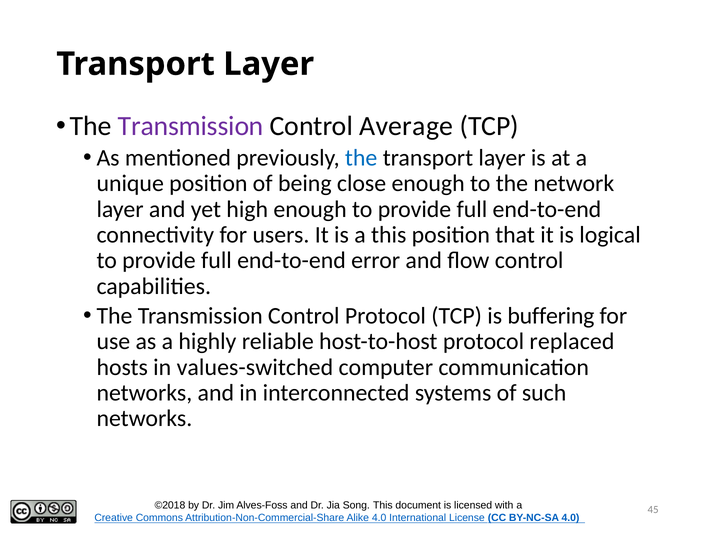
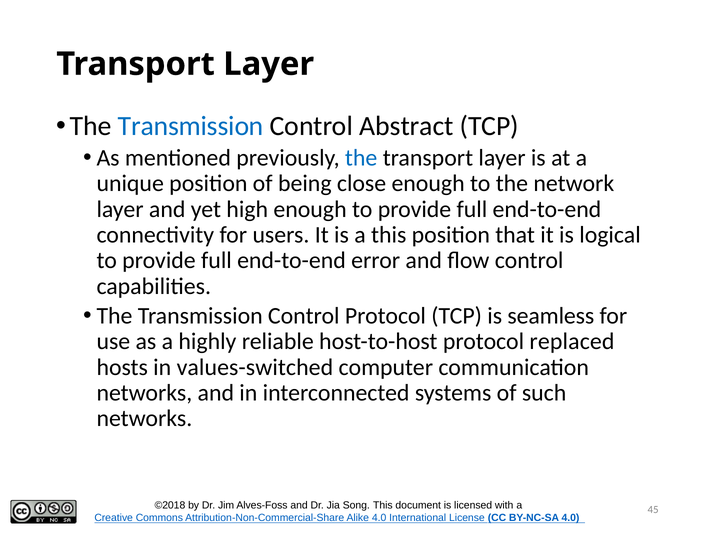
Transmission colour: purple -> blue (191, 126)
Average: Average -> Abstract (406, 126)
buffering: buffering -> seamless (551, 316)
